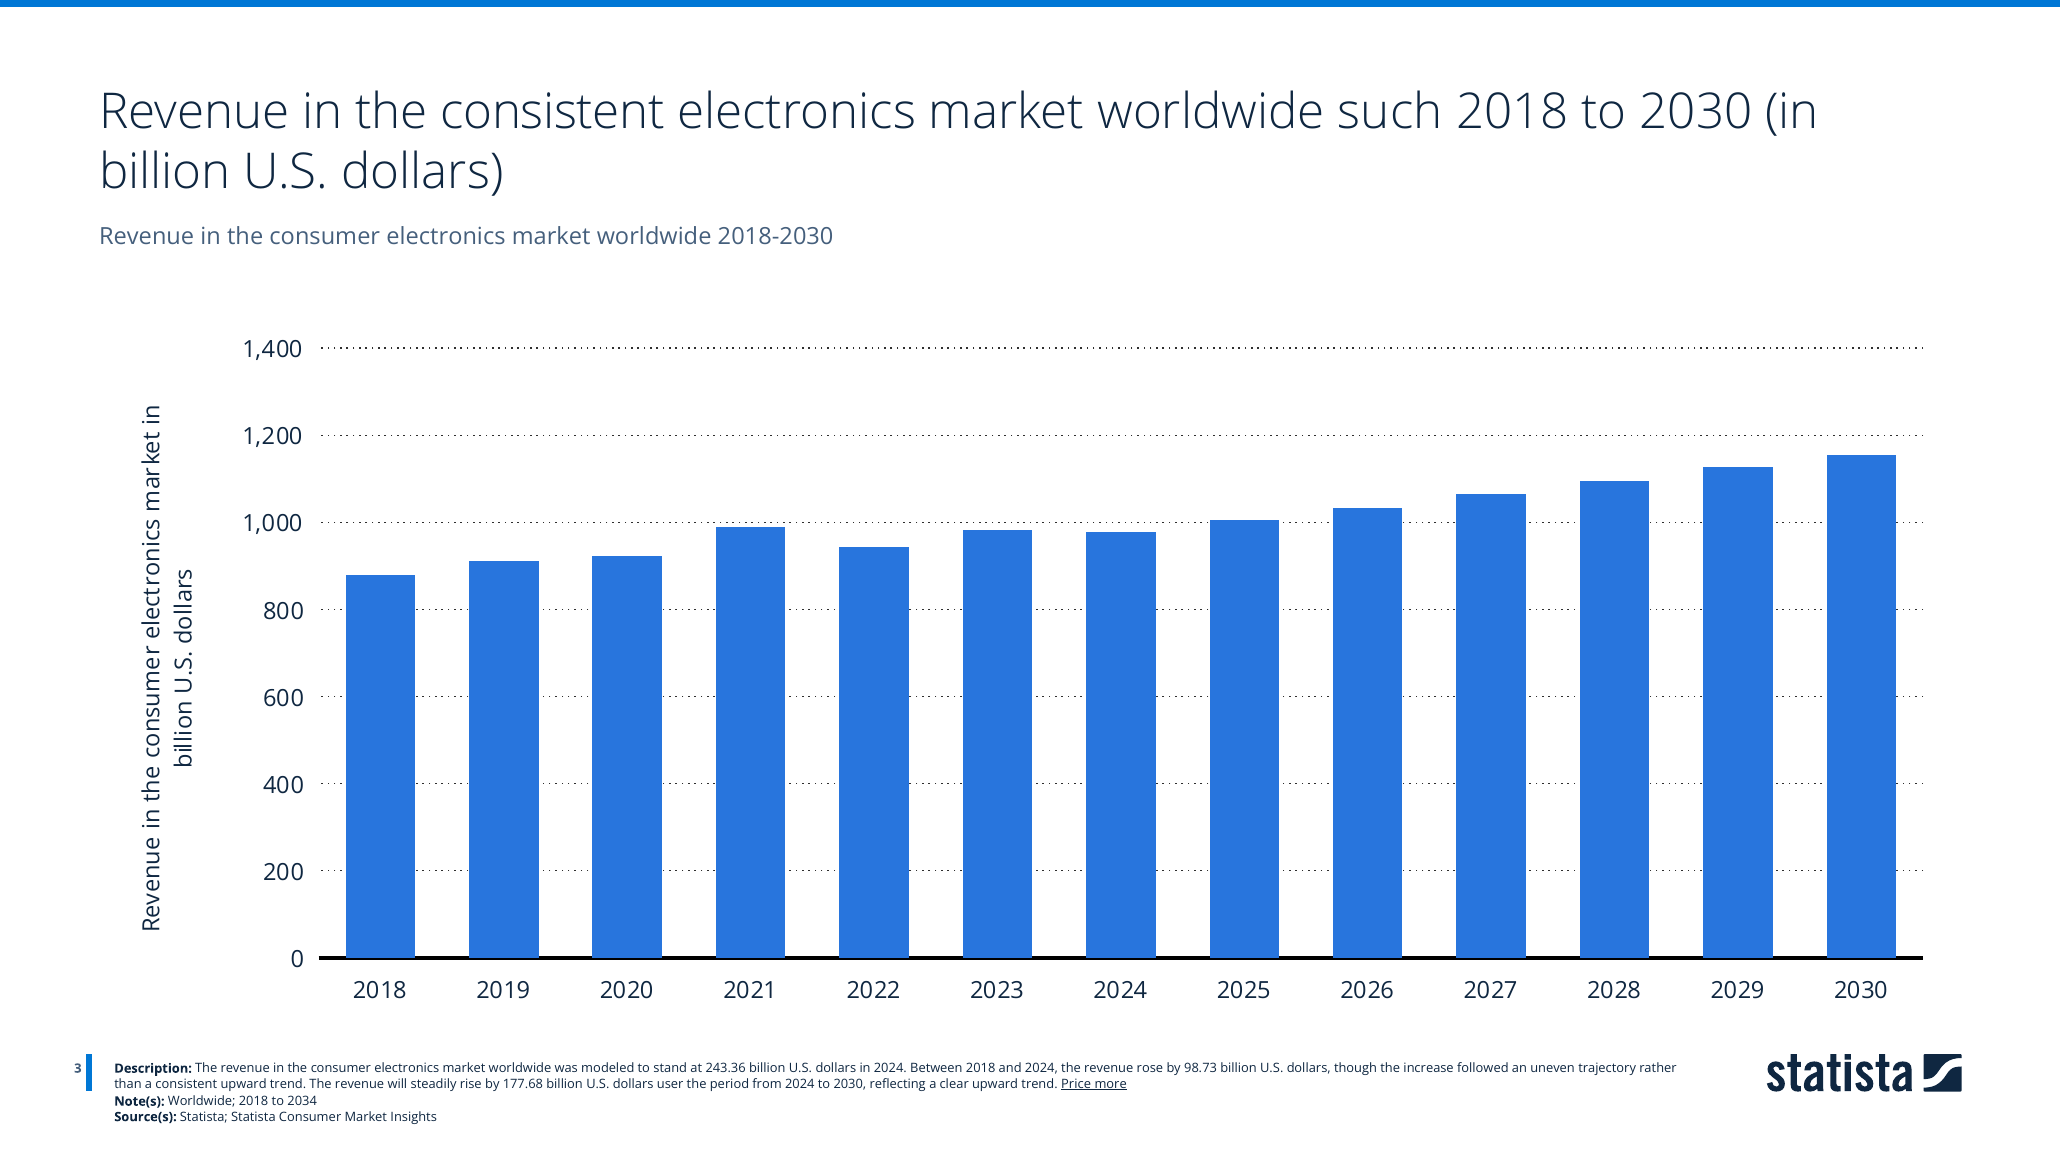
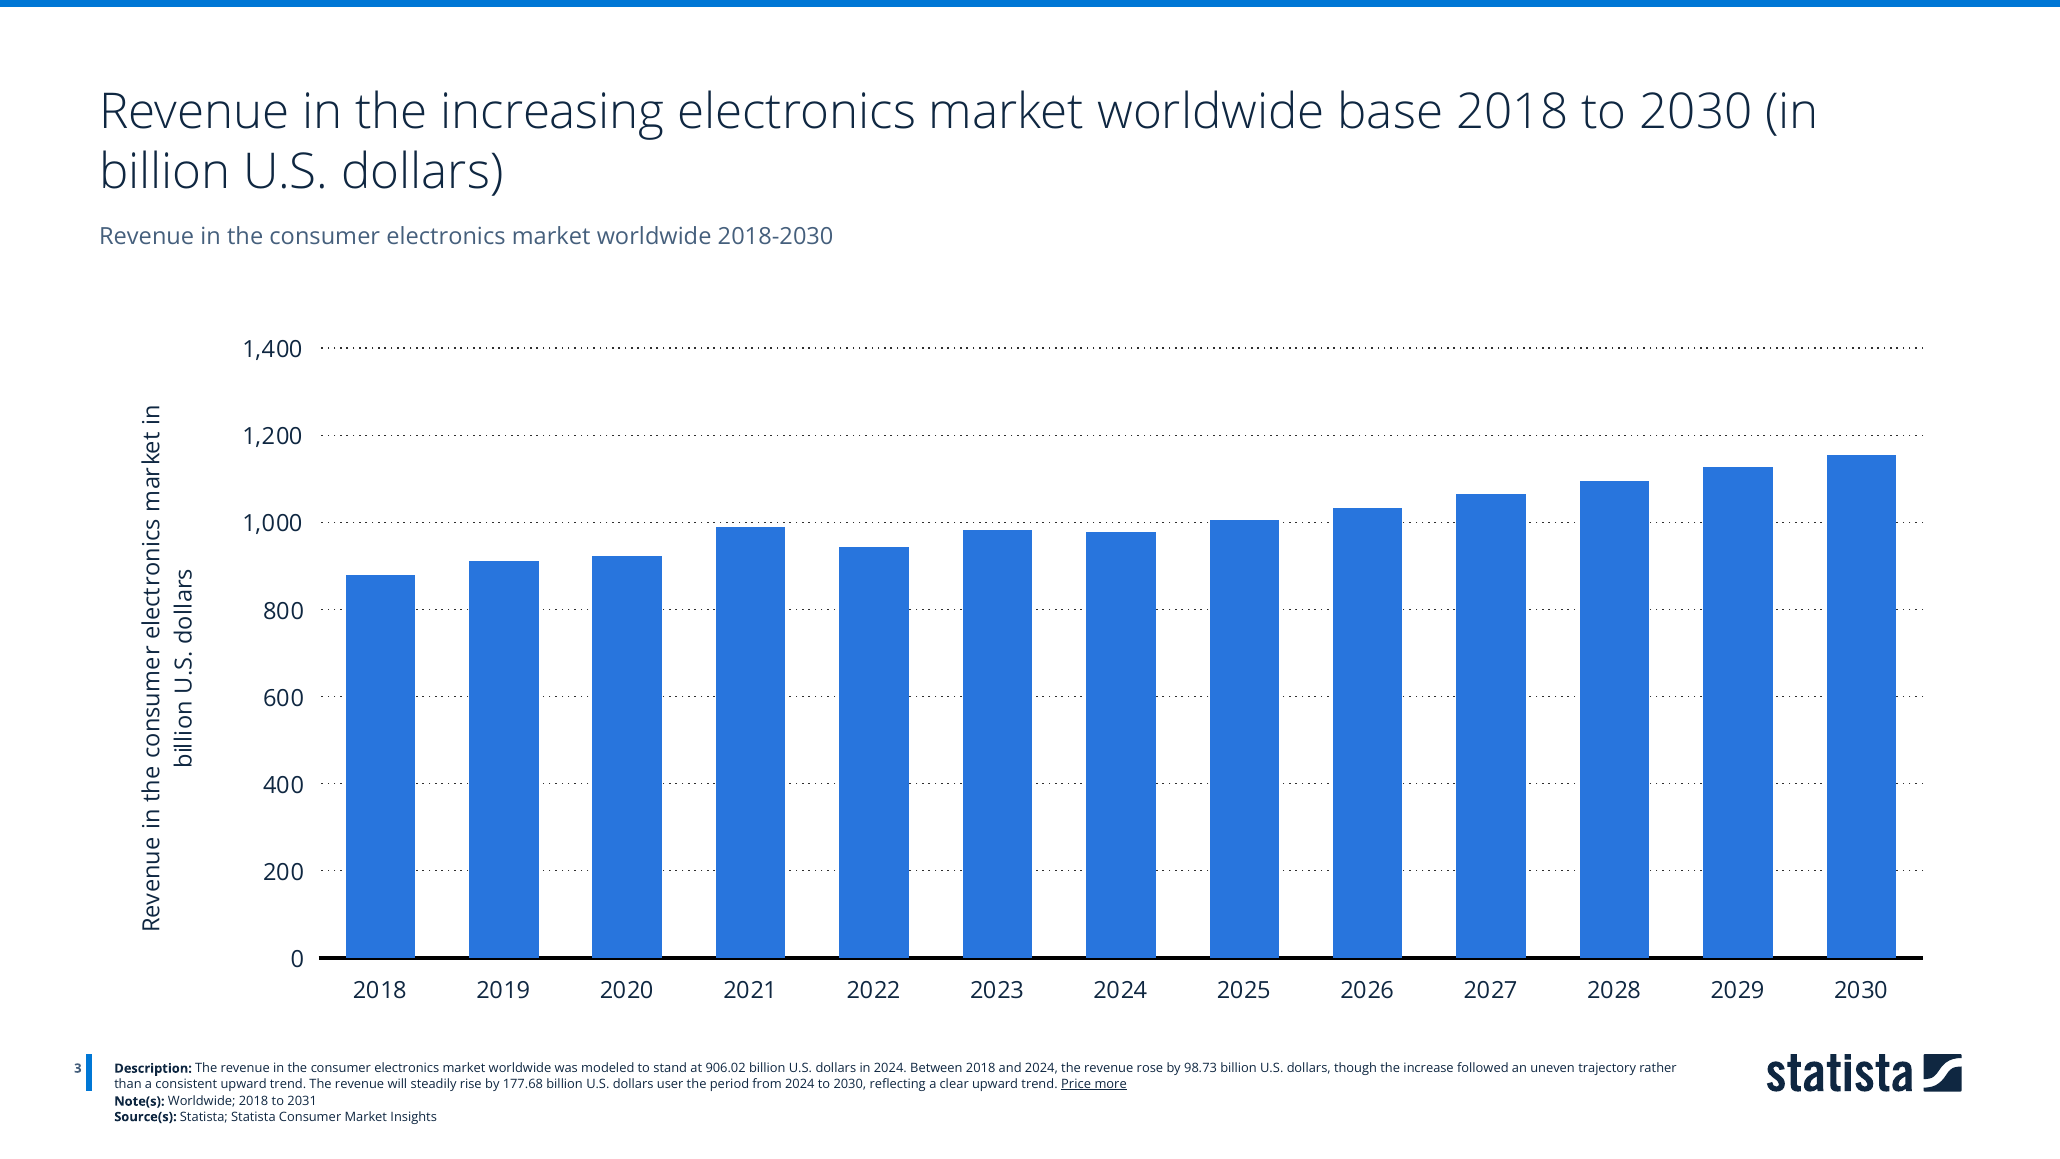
the consistent: consistent -> increasing (553, 113)
such: such -> base (1390, 113)
243.36: 243.36 -> 906.02 (726, 1068)
2034: 2034 -> 2031 (302, 1101)
